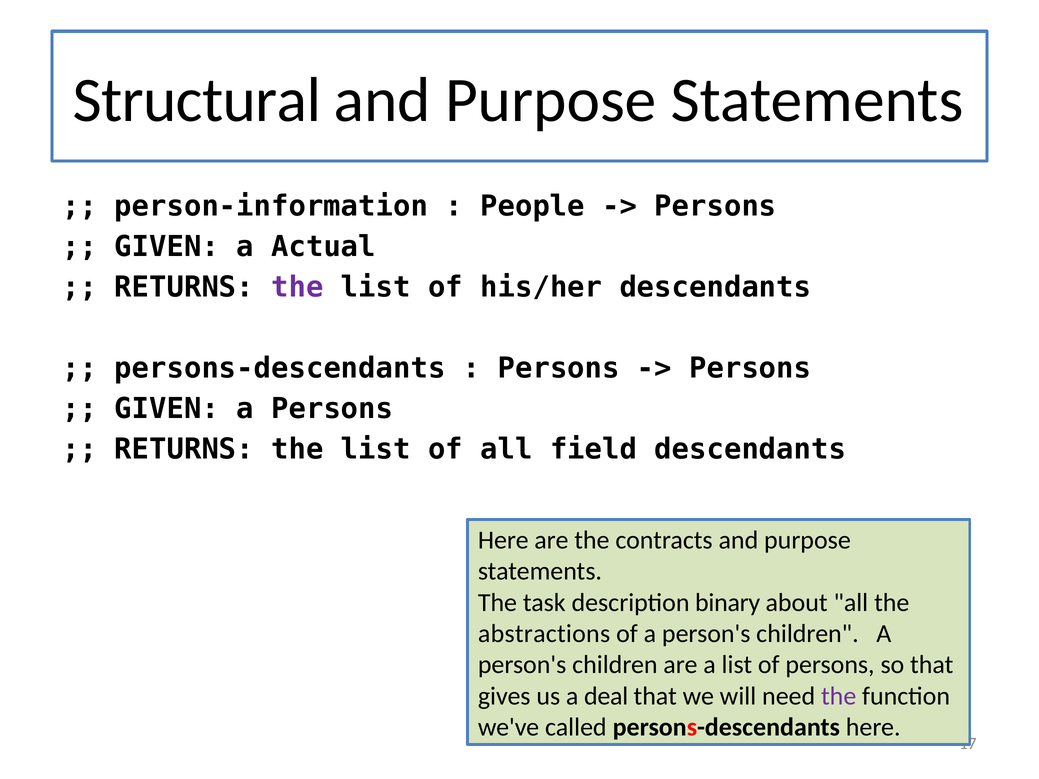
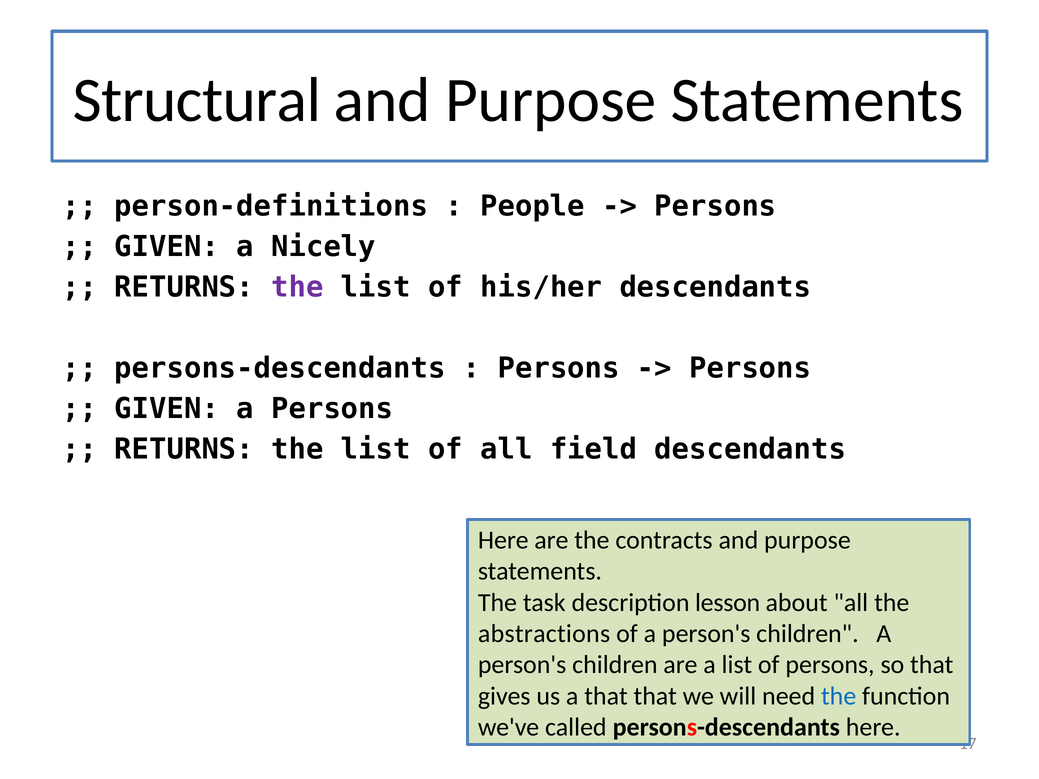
person-information: person-information -> person-definitions (271, 206)
Actual: Actual -> Nicely (324, 247)
binary: binary -> lesson (728, 603)
a deal: deal -> that (606, 696)
the colour: purple -> blue (839, 696)
